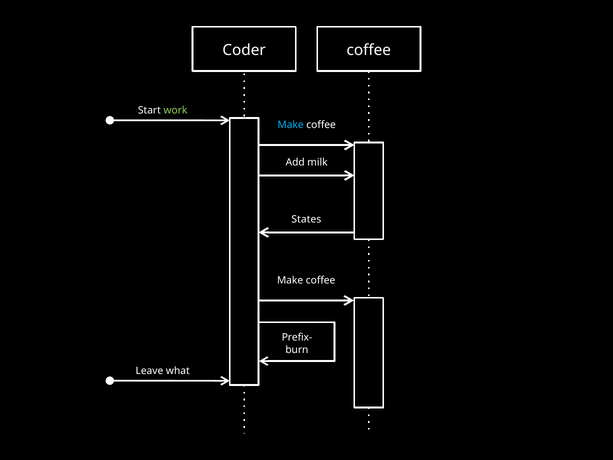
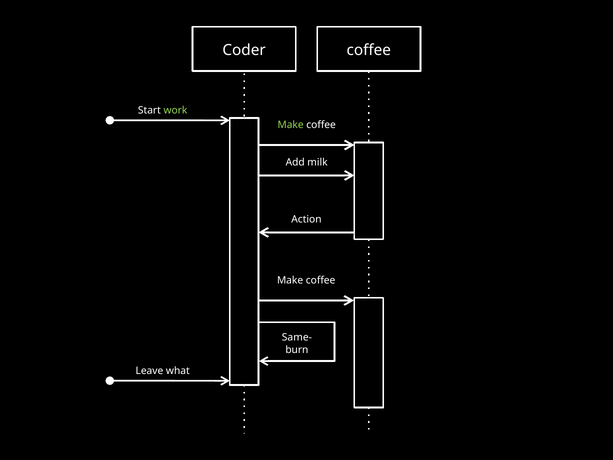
Make colour: light blue -> light green (291, 125)
States: States -> Action (306, 219)
Prefix-: Prefix- -> Same- (297, 337)
